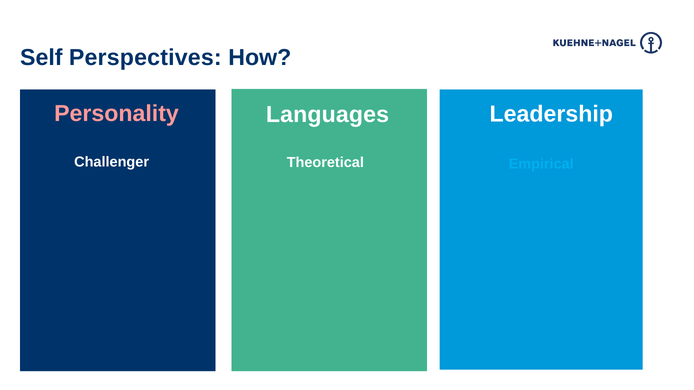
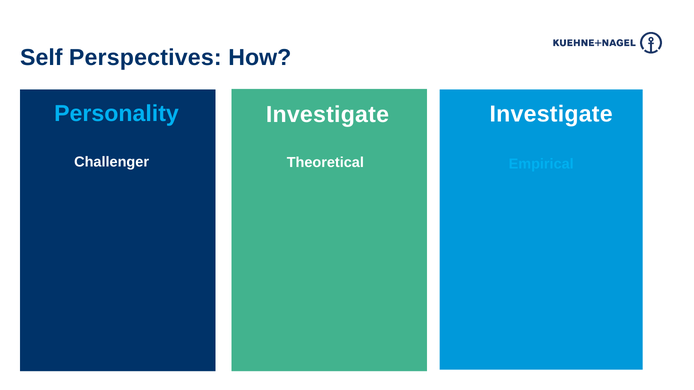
Personality colour: pink -> light blue (117, 114)
Leadership: Leadership -> Investigate (551, 114)
Languages: Languages -> Investigate (327, 115)
